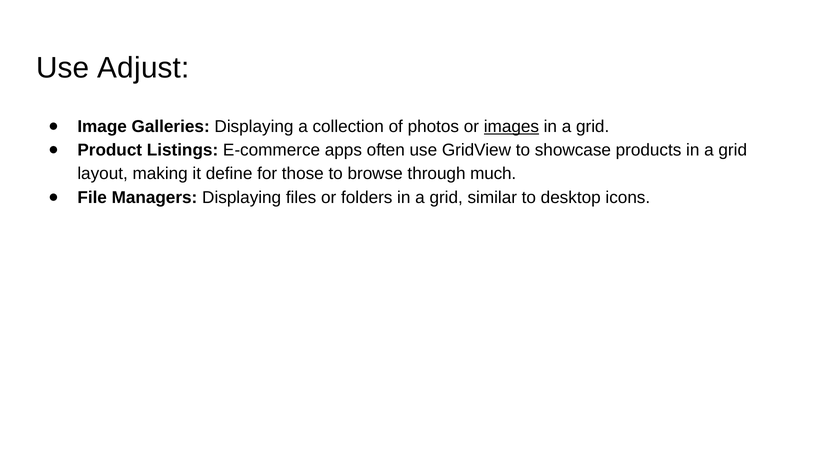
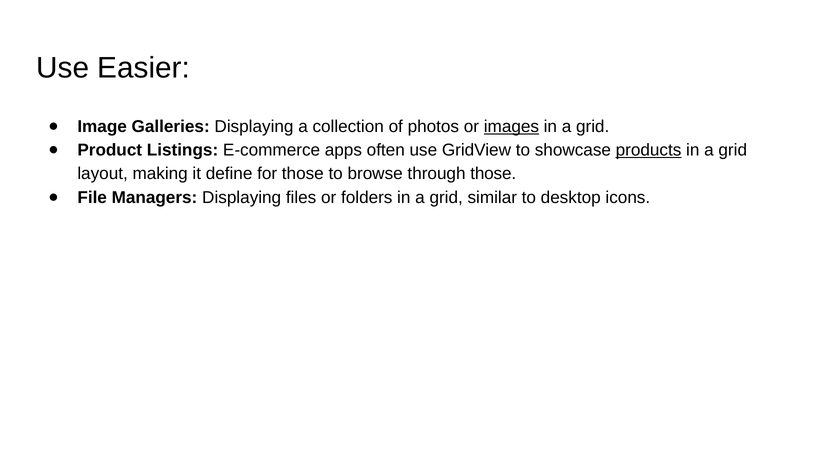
Adjust: Adjust -> Easier (144, 68)
products underline: none -> present (649, 150)
through much: much -> those (493, 174)
